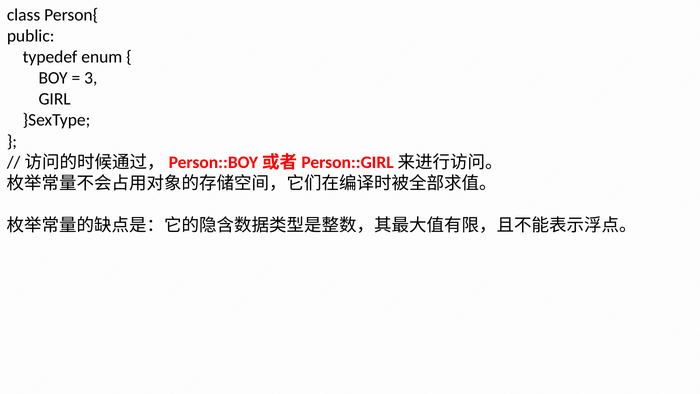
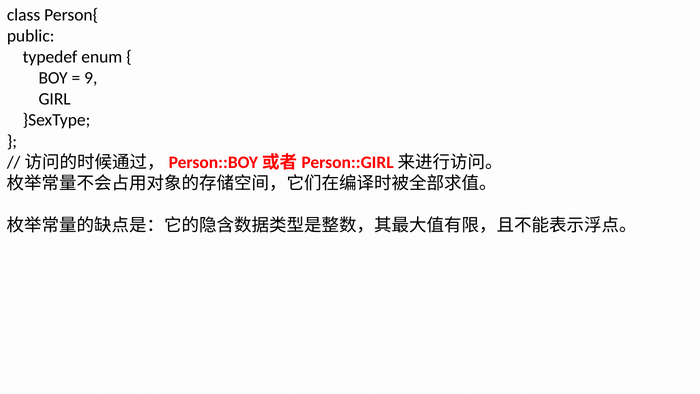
3: 3 -> 9 (91, 78)
